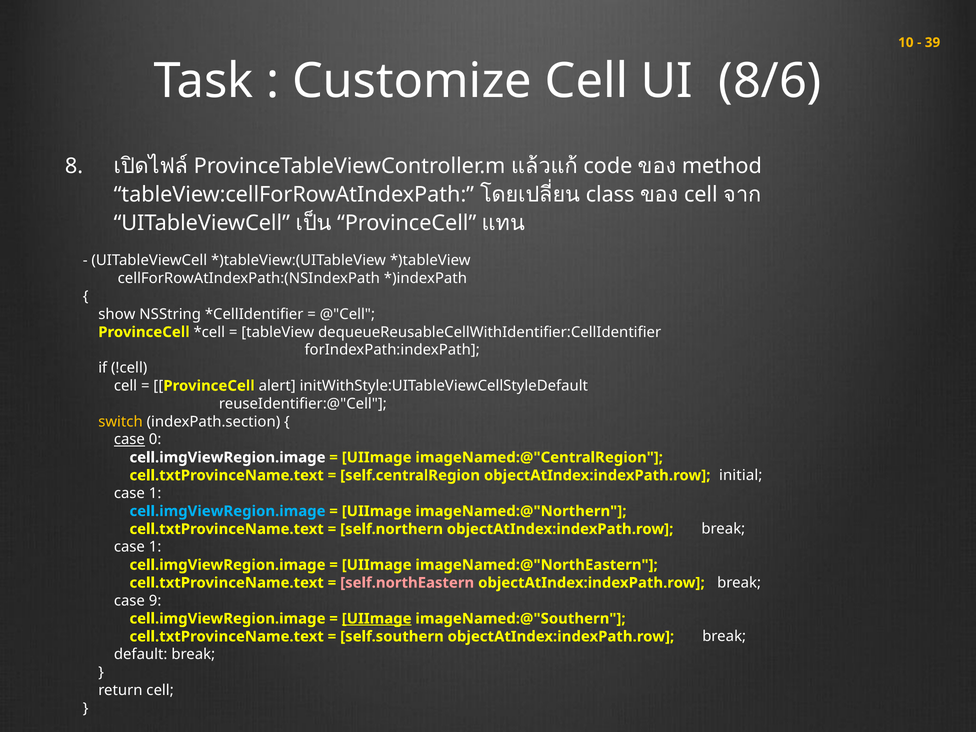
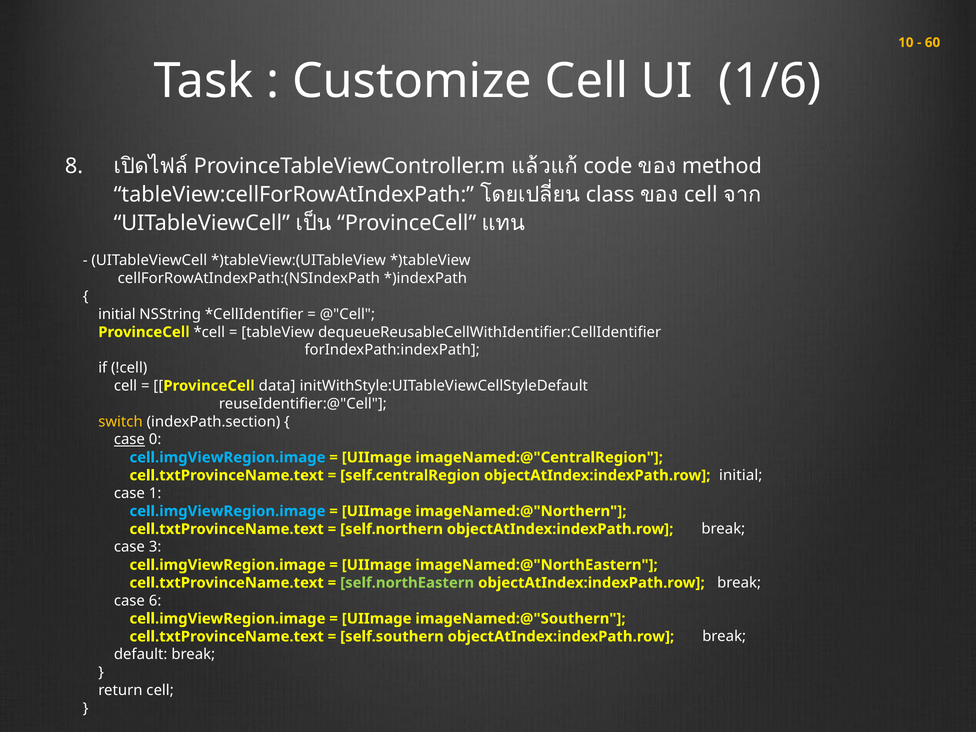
39: 39 -> 60 (933, 43)
8/6: 8/6 -> 1/6 (770, 81)
show: show -> initial (117, 314)
alert: alert -> data (277, 386)
cell.imgViewRegion.image colour: white -> light blue (228, 457)
1: 1 -> 3 (155, 547)
self.northEastern colour: pink -> light green (407, 583)
9: 9 -> 6 (155, 601)
UIImage underline: present -> none (377, 619)
